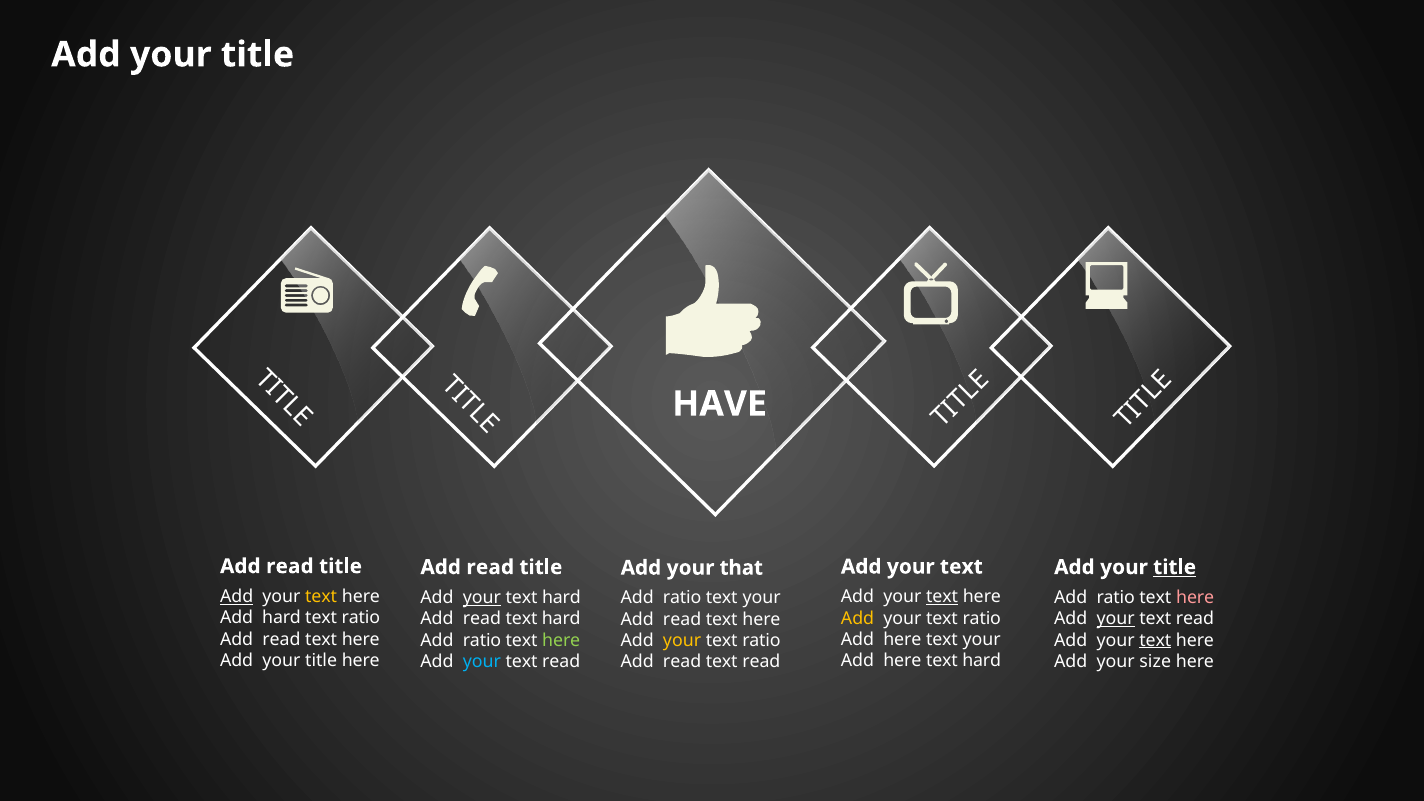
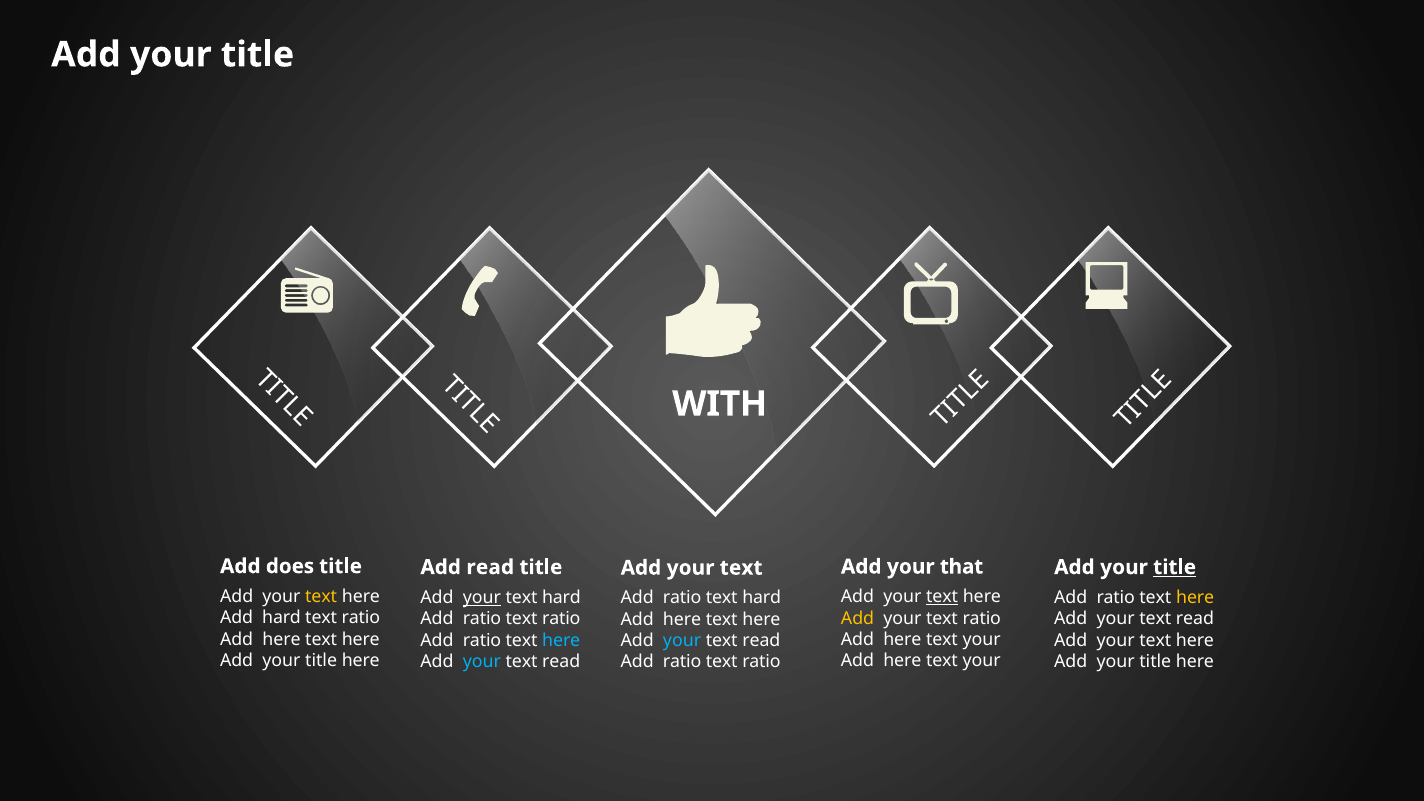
HAVE: HAVE -> WITH (720, 404)
read: read -> does (290, 566)
text: text -> that (962, 567)
that: that -> text (741, 568)
Add underline: present -> none (237, 596)
here colour: pink -> yellow (1195, 597)
your: your -> hard (762, 598)
read: read -> ratio (482, 619)
hard: hard -> ratio (561, 619)
your underline: present -> none (1116, 619)
read: read -> here (682, 619)
read: read -> here (281, 639)
here colour: light green -> light blue (561, 640)
text underline: present -> none (1155, 640)
your colour: yellow -> light blue (682, 641)
ratio: ratio -> read (761, 641)
hard: hard -> your (982, 661)
size: size -> title (1155, 661)
read: read -> ratio (682, 662)
read: read -> ratio (761, 662)
